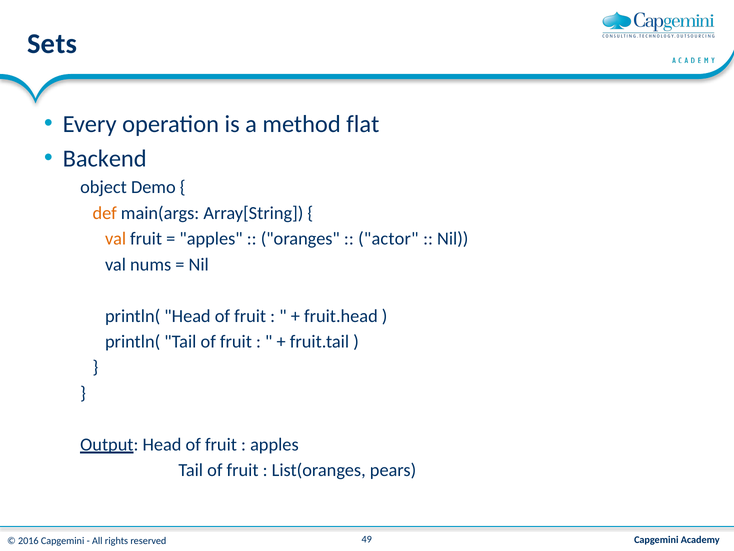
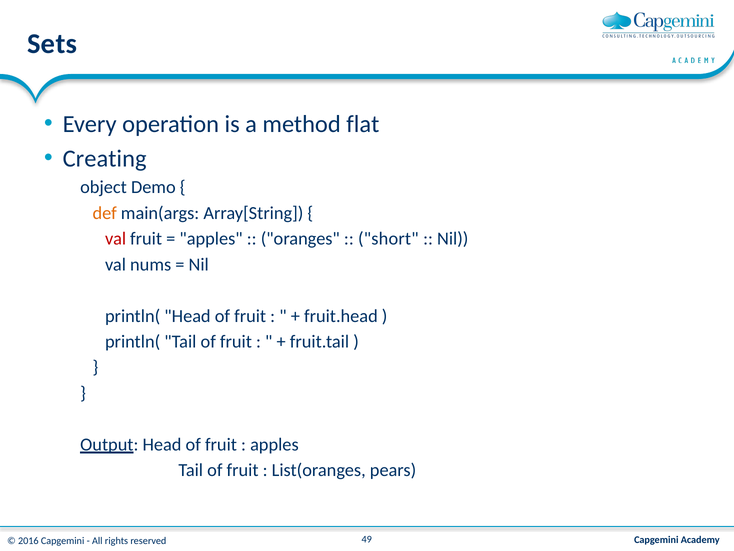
Backend: Backend -> Creating (105, 158)
val colour: orange -> red (116, 239)
actor: actor -> short (388, 239)
